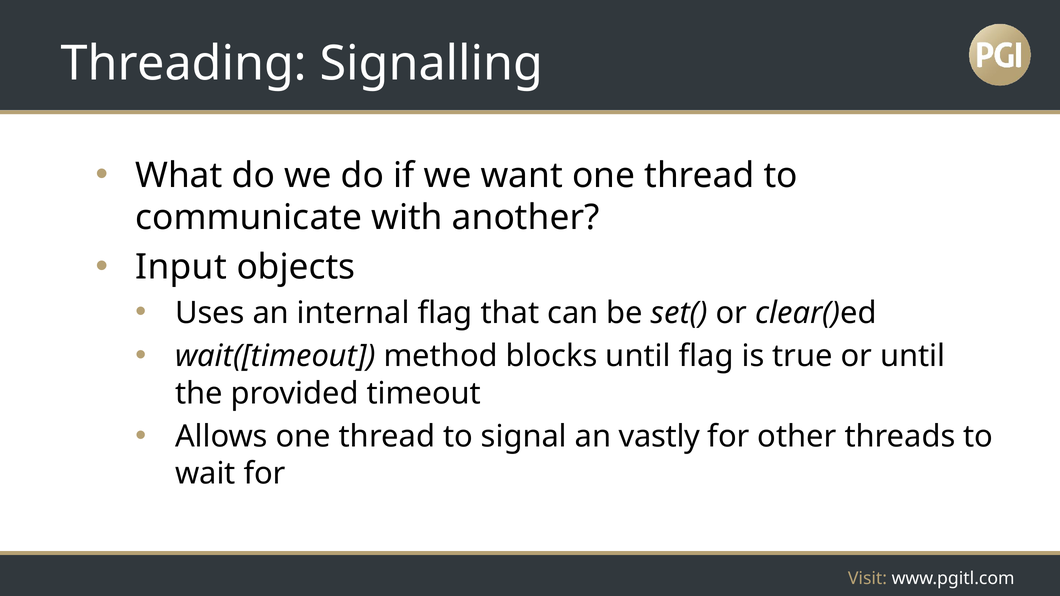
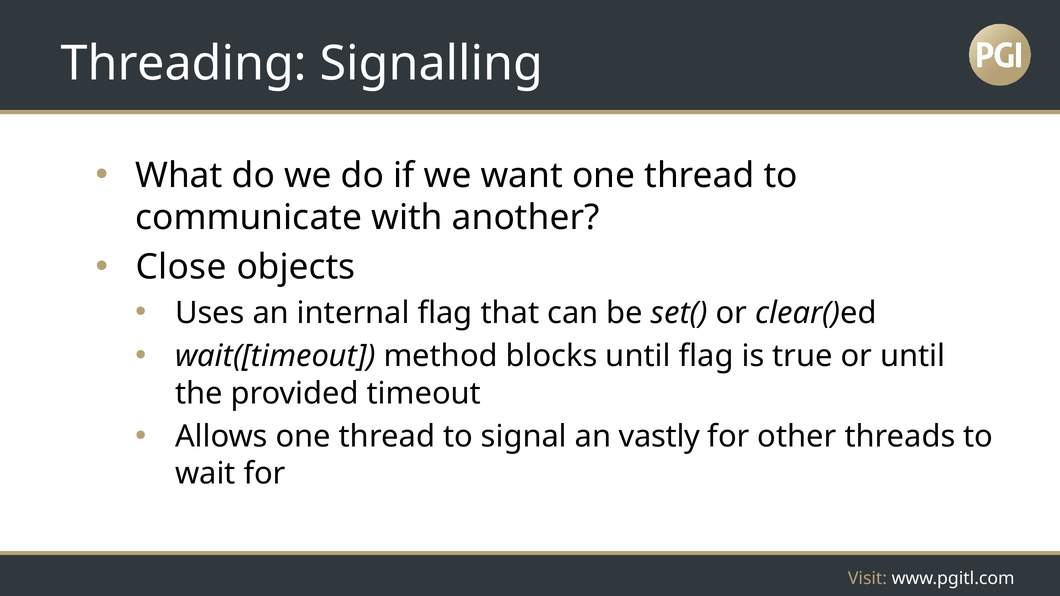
Input: Input -> Close (181, 267)
